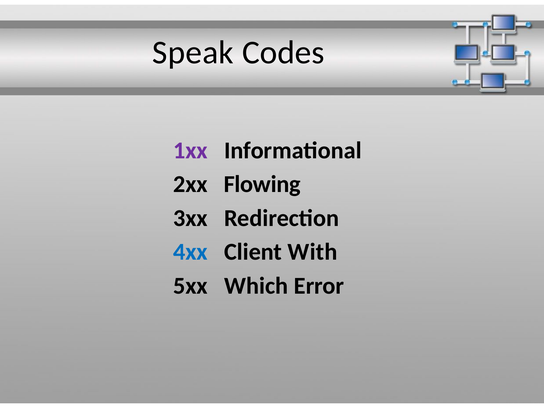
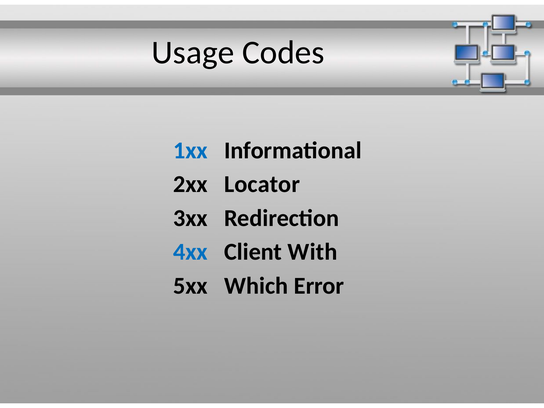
Speak: Speak -> Usage (193, 53)
1xx colour: purple -> blue (190, 150)
Flowing: Flowing -> Locator (262, 184)
